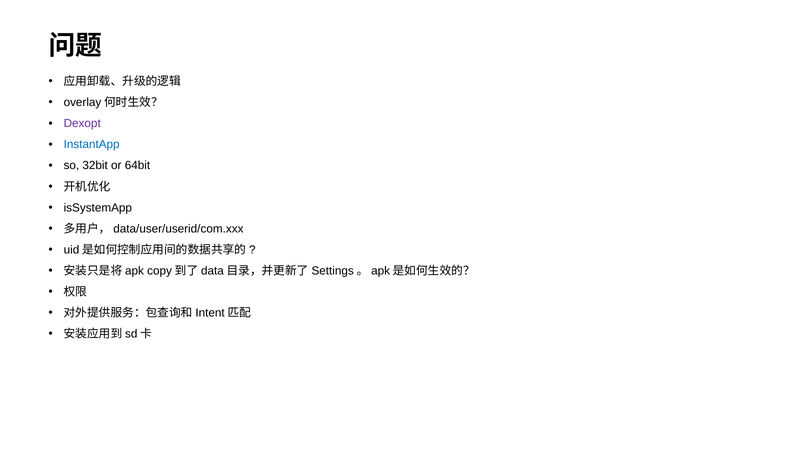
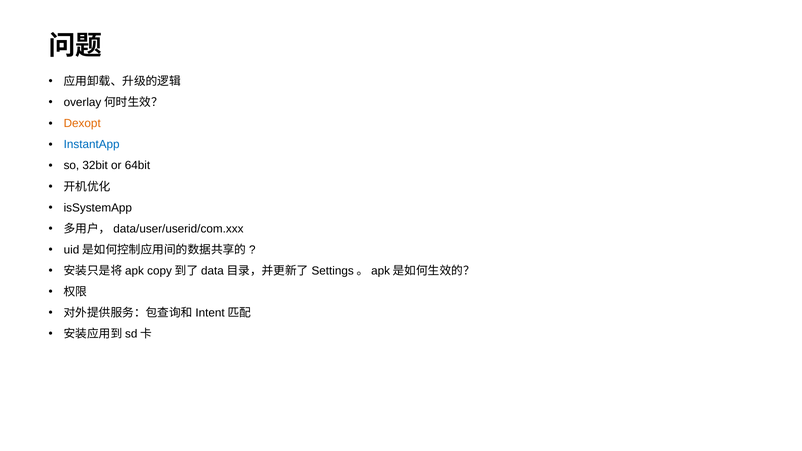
Dexopt colour: purple -> orange (82, 124)
